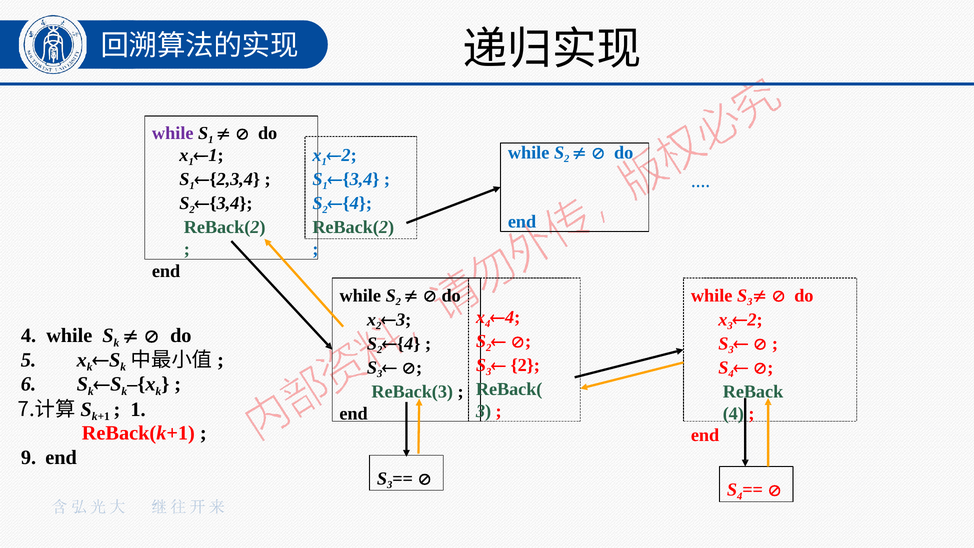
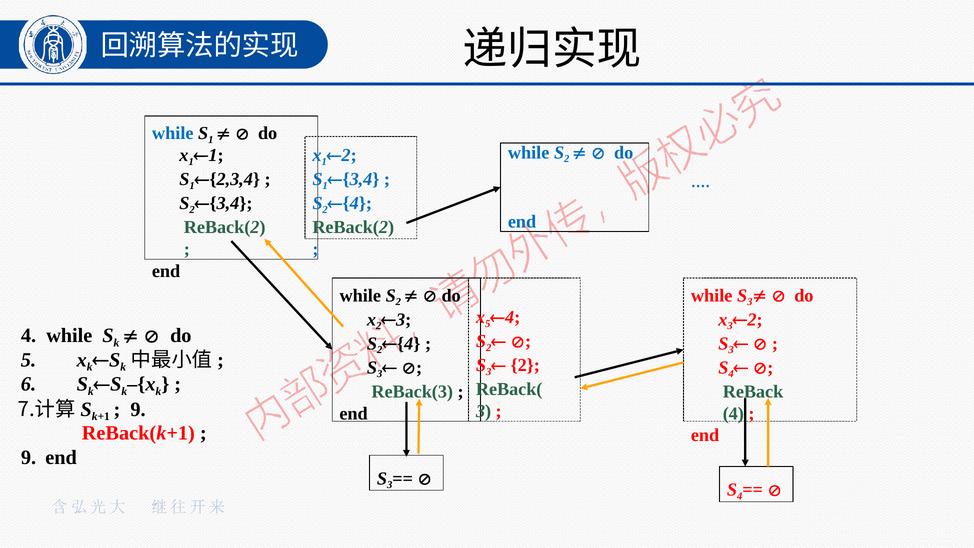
while colour: purple -> blue (173, 133)
4: 4 -> 5 (488, 324)
1: 1 -> 9 (138, 409)
